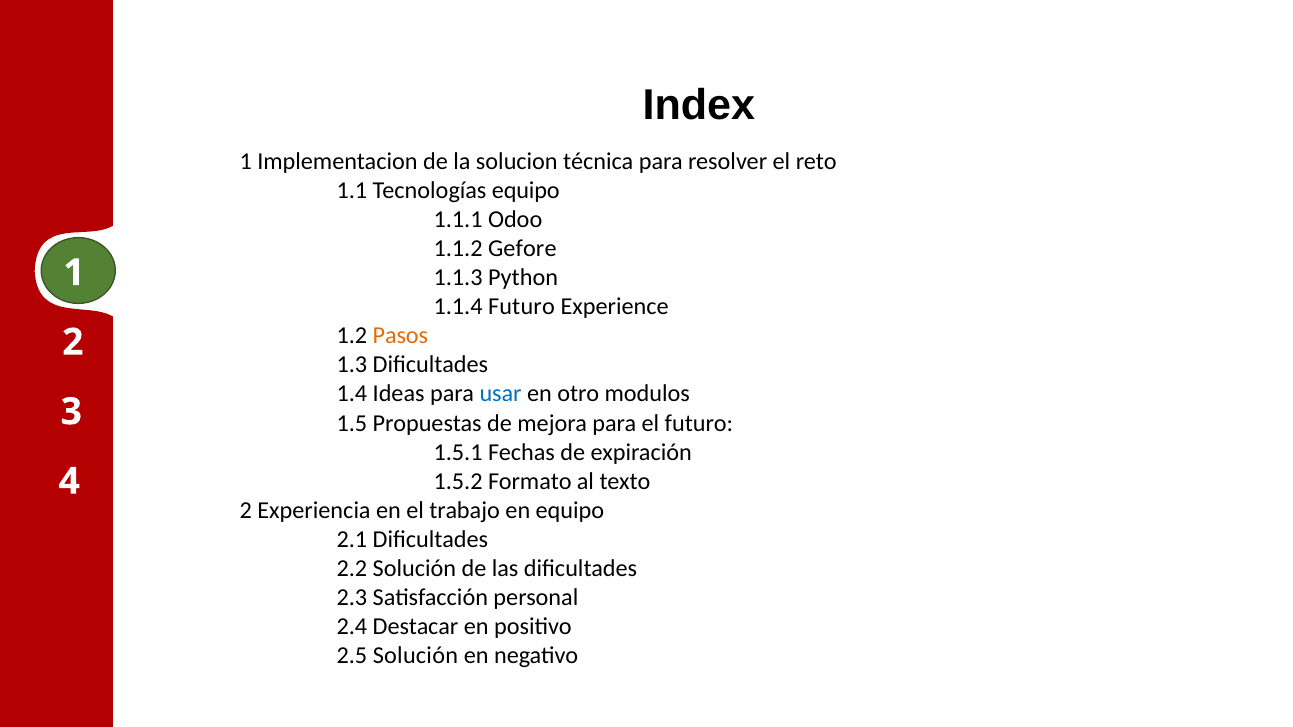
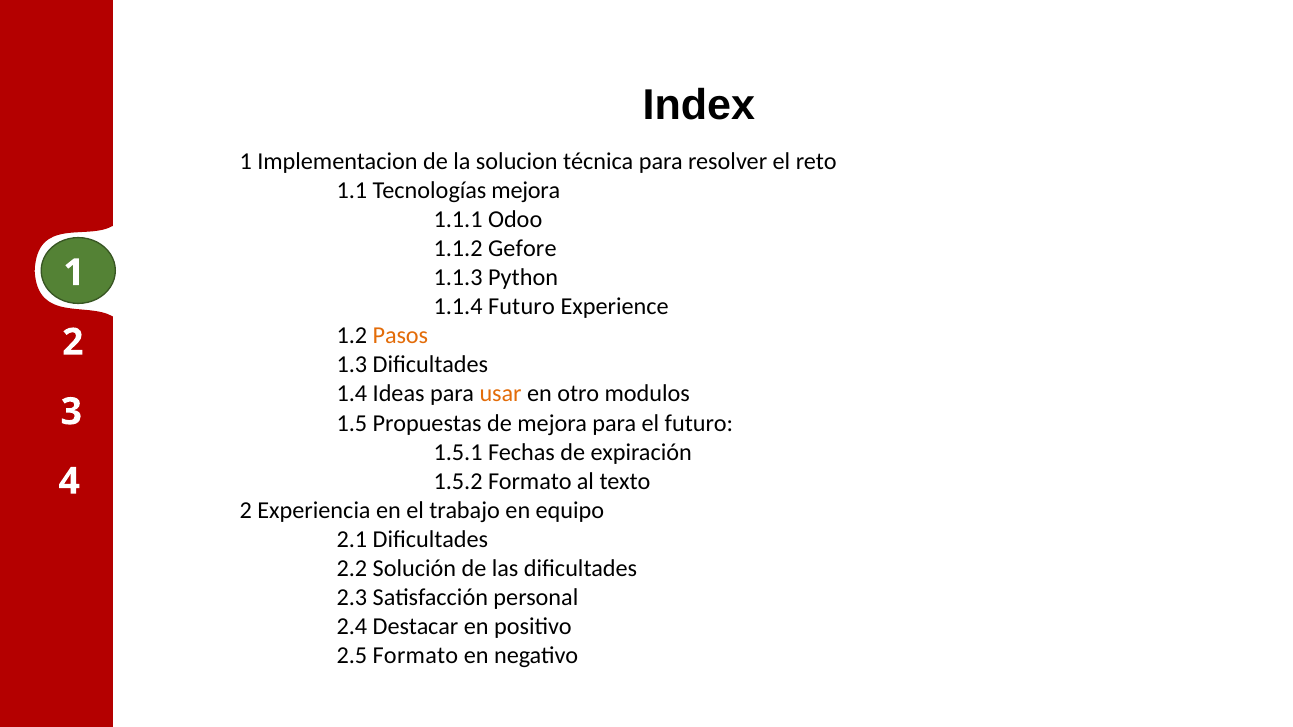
Tecnologías equipo: equipo -> mejora (526, 190)
usar colour: blue -> orange (501, 394)
2.5 Solución: Solución -> Formato (415, 656)
